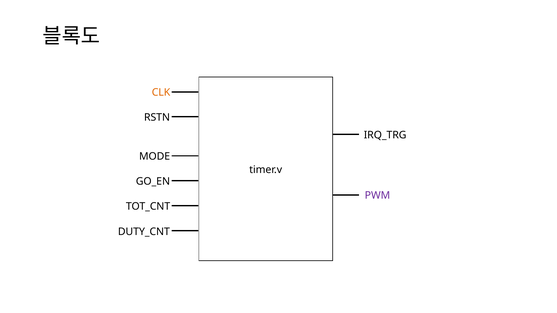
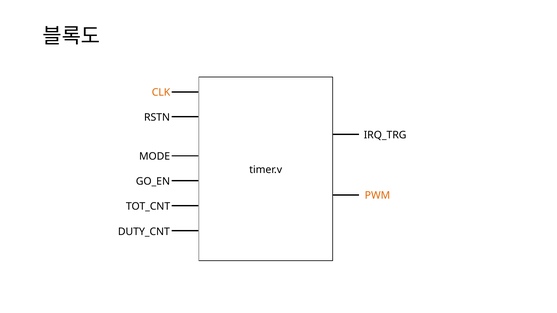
PWM colour: purple -> orange (377, 196)
